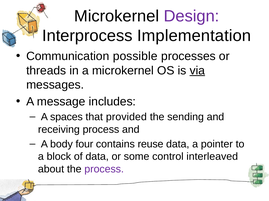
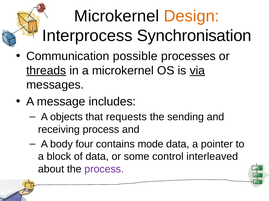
Design colour: purple -> orange (191, 16)
Implementation: Implementation -> Synchronisation (194, 36)
threads underline: none -> present (46, 71)
spaces: spaces -> objects (66, 117)
provided: provided -> requests (126, 117)
reuse: reuse -> mode (151, 145)
